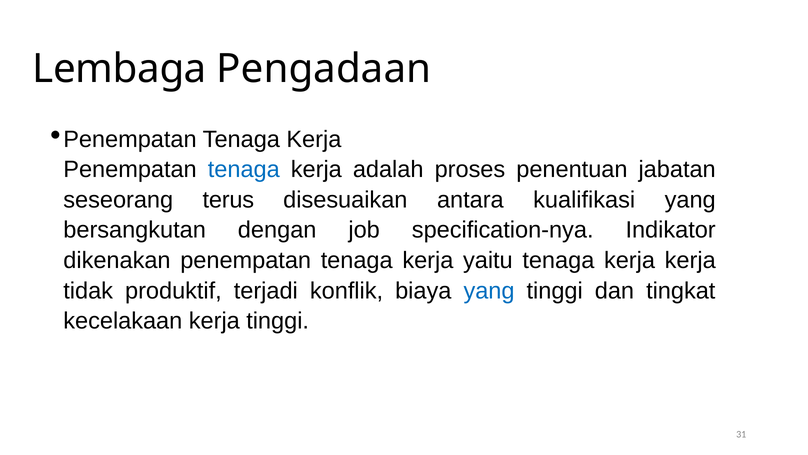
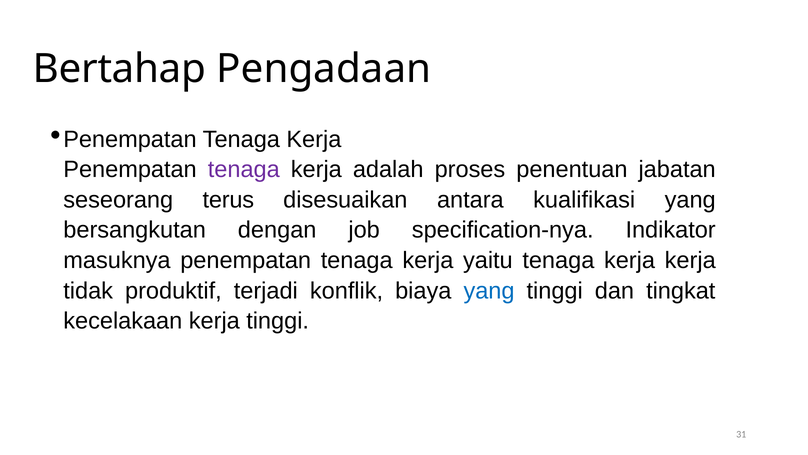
Lembaga: Lembaga -> Bertahap (119, 69)
tenaga colour: blue -> purple (244, 169)
dikenakan: dikenakan -> masuknya (117, 260)
